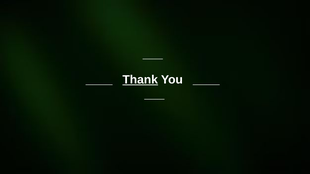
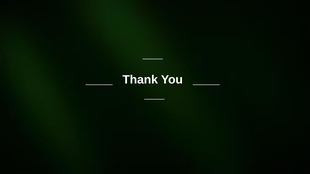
Thank underline: present -> none (140, 80)
